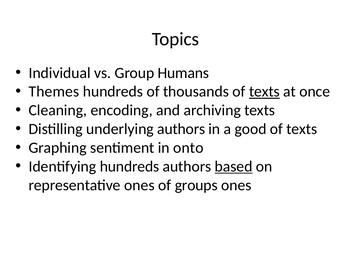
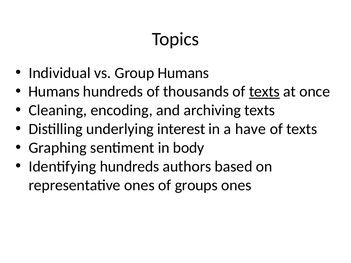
Themes: Themes -> Humans (54, 92)
underlying authors: authors -> interest (181, 129)
good: good -> have (250, 129)
onto: onto -> body (189, 148)
based underline: present -> none (234, 167)
